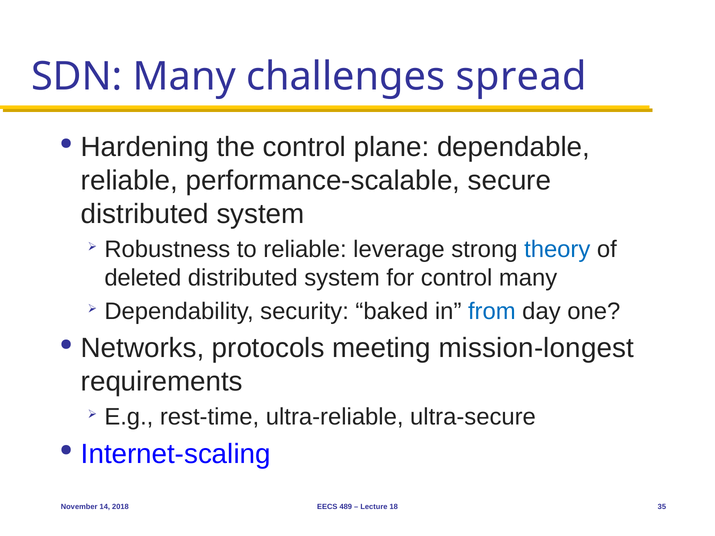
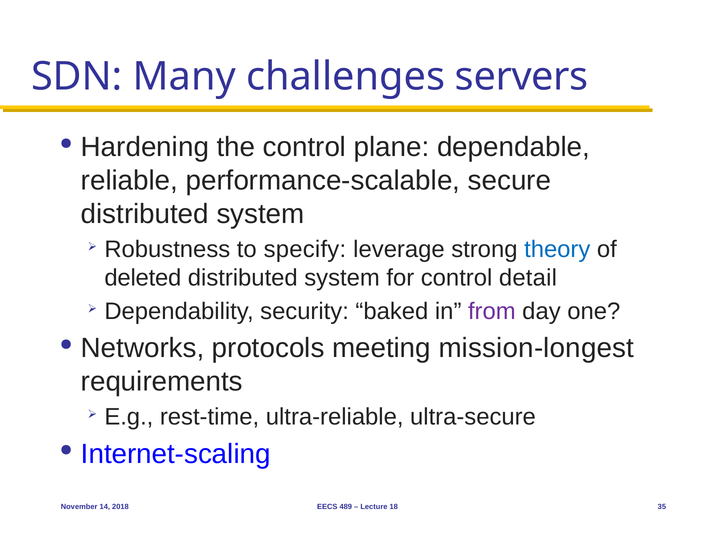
spread: spread -> servers (522, 77)
to reliable: reliable -> specify (305, 250)
control many: many -> detail (528, 278)
from colour: blue -> purple (492, 312)
